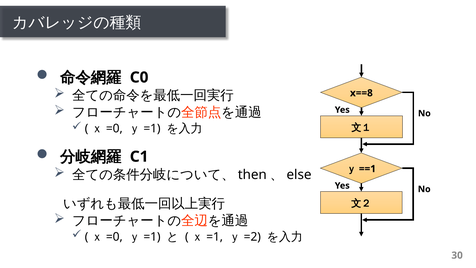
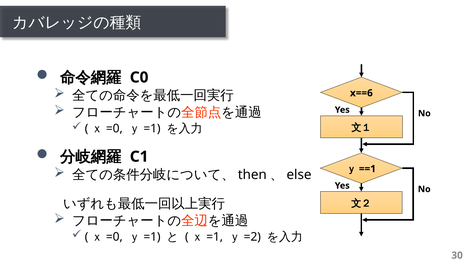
x==8: x==8 -> x==6 (361, 93)
